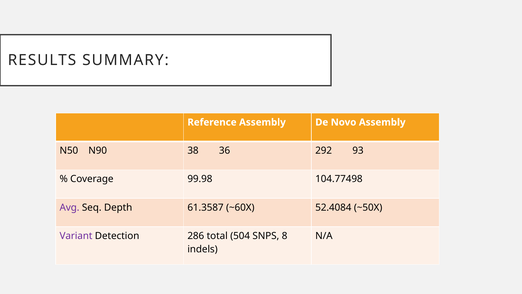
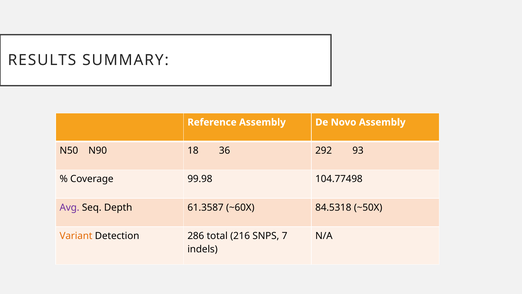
38: 38 -> 18 (193, 150)
52.4084: 52.4084 -> 84.5318 (333, 207)
Variant colour: purple -> orange (76, 236)
504: 504 -> 216 (240, 236)
8: 8 -> 7 (285, 236)
